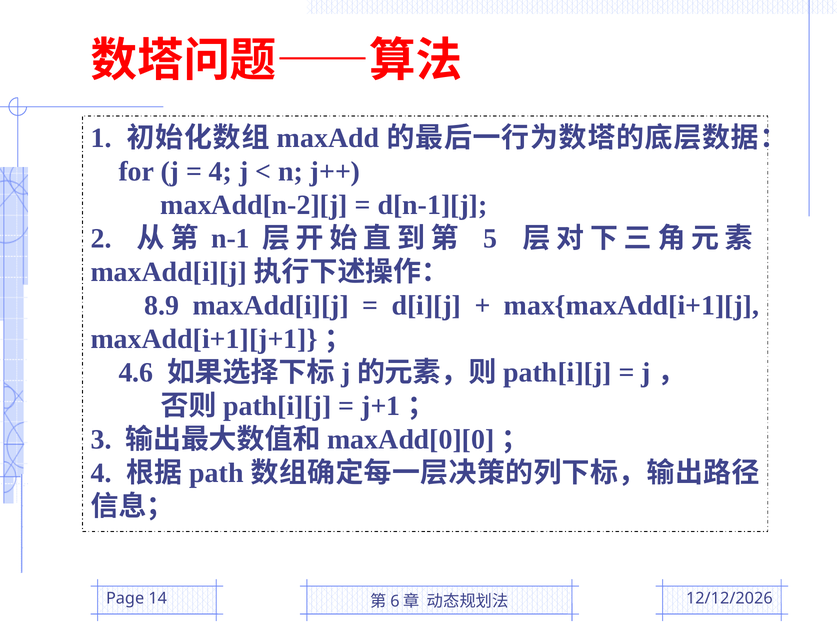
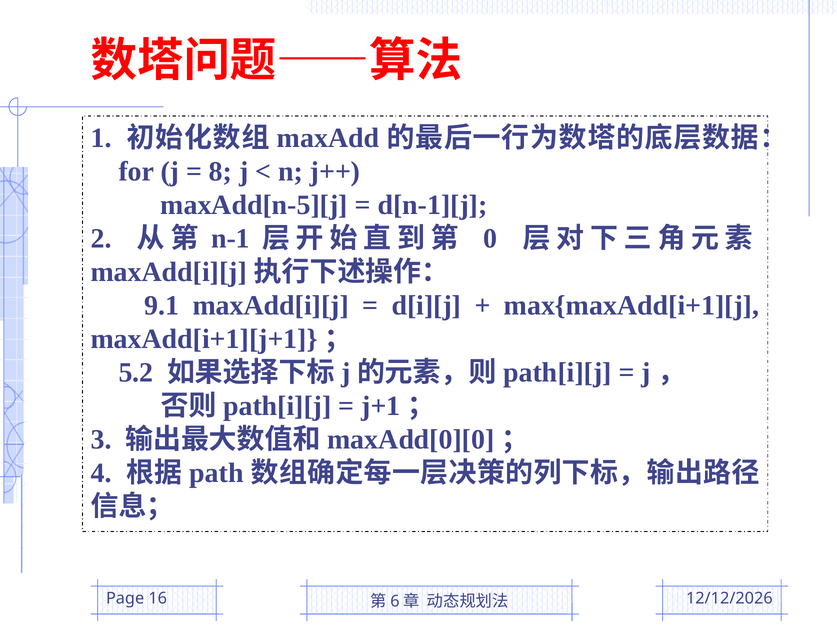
4: 4 -> 8 (220, 172)
maxAdd[n-2][j: maxAdd[n-2][j -> maxAdd[n-5][j (254, 205)
5: 5 -> 0 (490, 239)
8.9: 8.9 -> 9.1 (162, 305)
4.6: 4.6 -> 5.2 (136, 372)
14: 14 -> 16 (158, 598)
